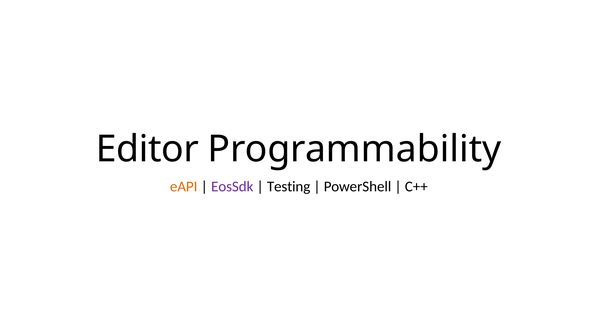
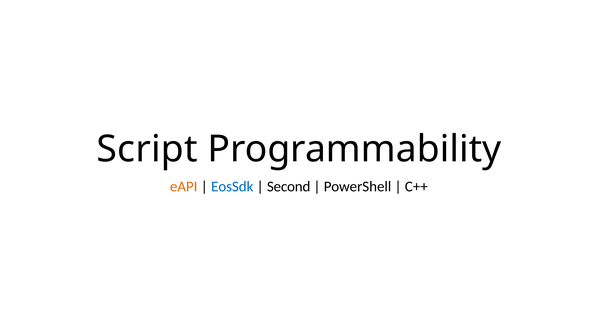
Editor: Editor -> Script (147, 149)
EosSdk colour: purple -> blue (232, 187)
Testing: Testing -> Second (289, 187)
